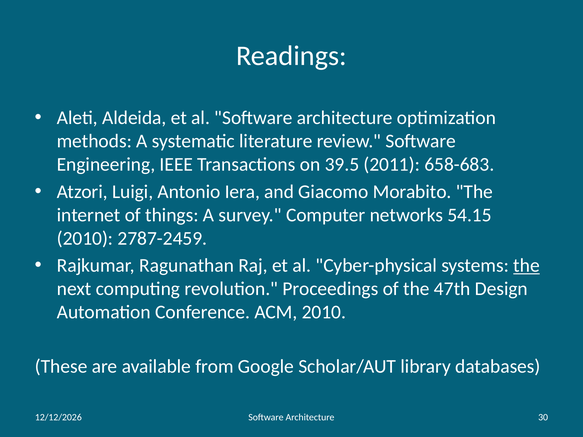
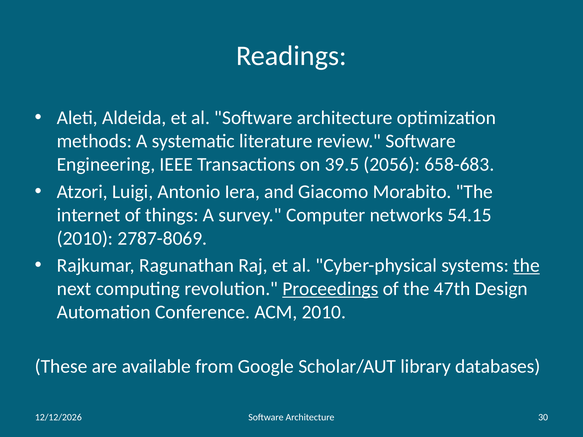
2011: 2011 -> 2056 (392, 165)
2787-2459: 2787-2459 -> 2787-8069 (162, 238)
Proceedings underline: none -> present (330, 289)
